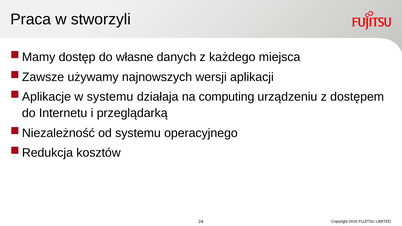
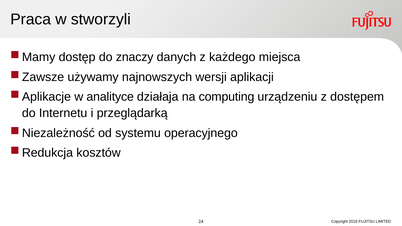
własne: własne -> znaczy (135, 57)
w systemu: systemu -> analityce (110, 97)
